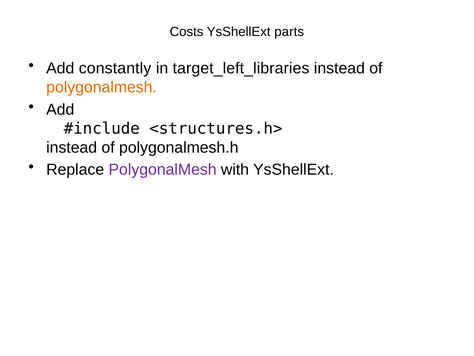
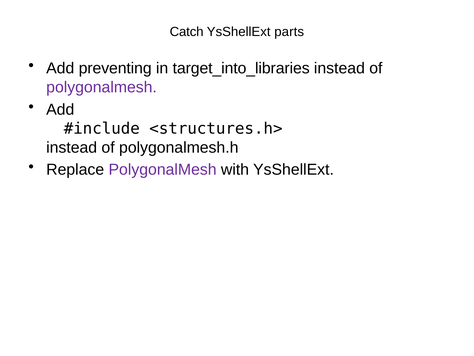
Costs: Costs -> Catch (187, 32)
constantly: constantly -> preventing (115, 68)
target_left_libraries: target_left_libraries -> target_into_libraries (241, 68)
polygonalmesh colour: orange -> purple (102, 87)
